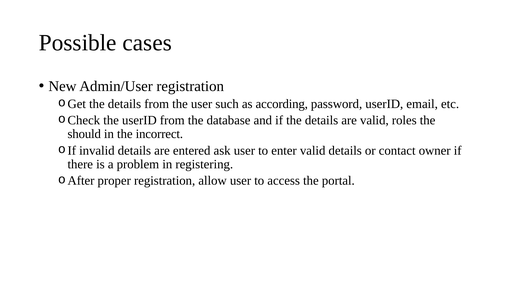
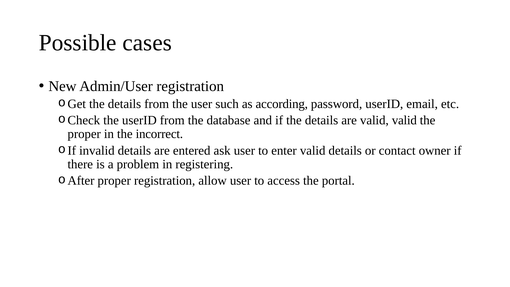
valid roles: roles -> valid (404, 120)
should: should -> proper (84, 134)
